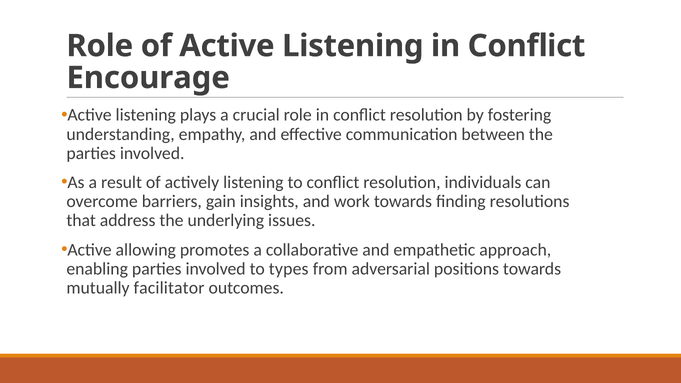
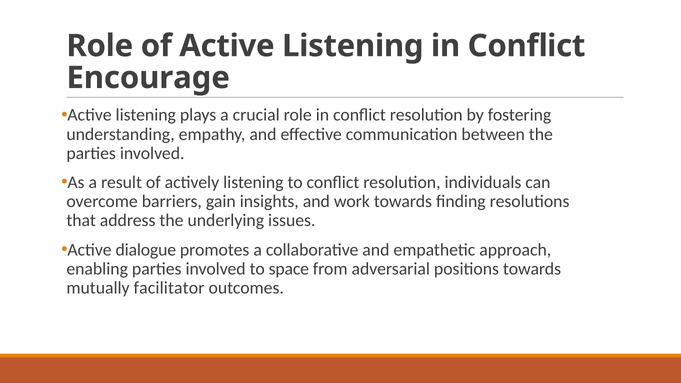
allowing: allowing -> dialogue (146, 250)
types: types -> space (289, 269)
